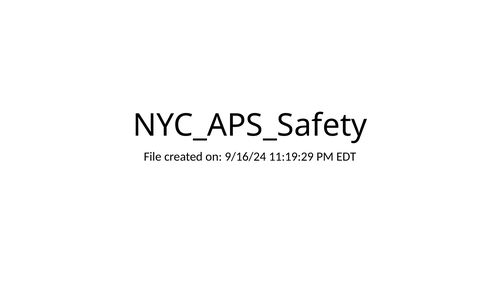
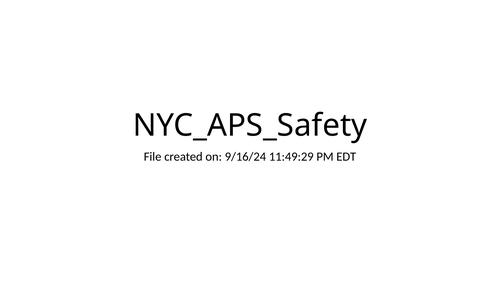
11:19:29: 11:19:29 -> 11:49:29 (291, 156)
